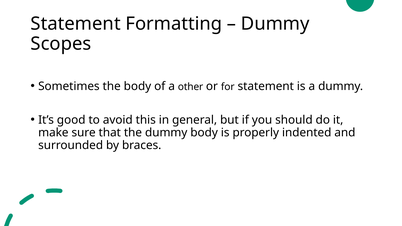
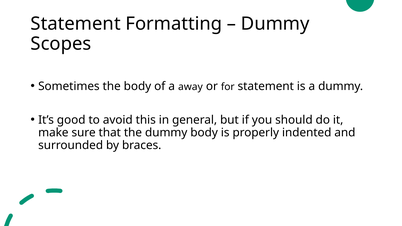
other: other -> away (190, 87)
